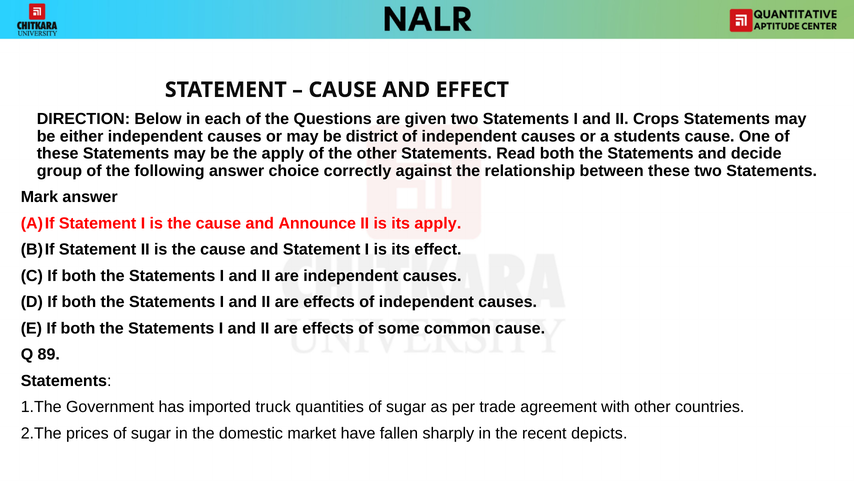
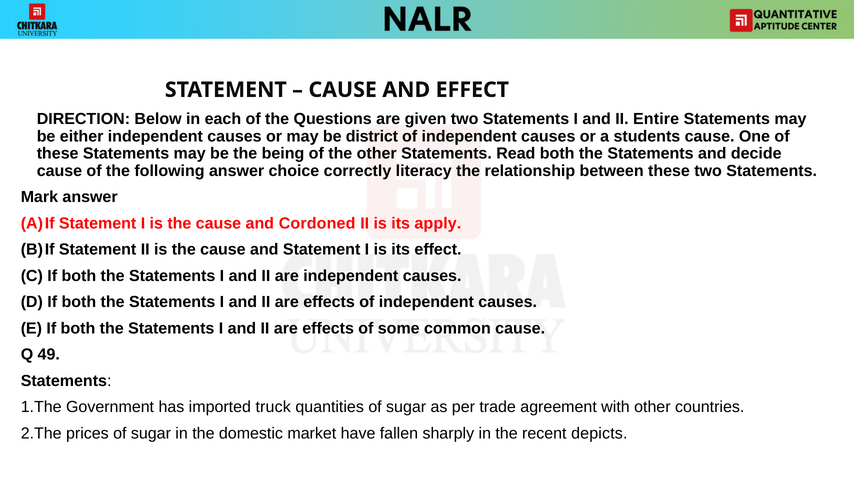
Crops: Crops -> Entire (656, 119)
the apply: apply -> being (283, 153)
group: group -> cause (59, 171)
against: against -> literacy (424, 171)
Announce: Announce -> Cordoned (317, 223)
89: 89 -> 49 (49, 354)
